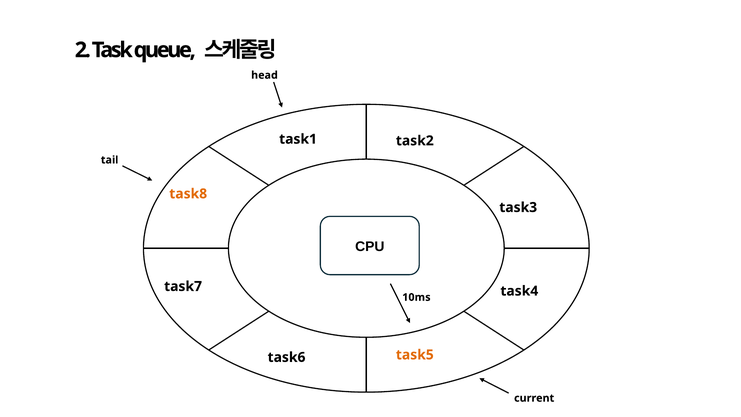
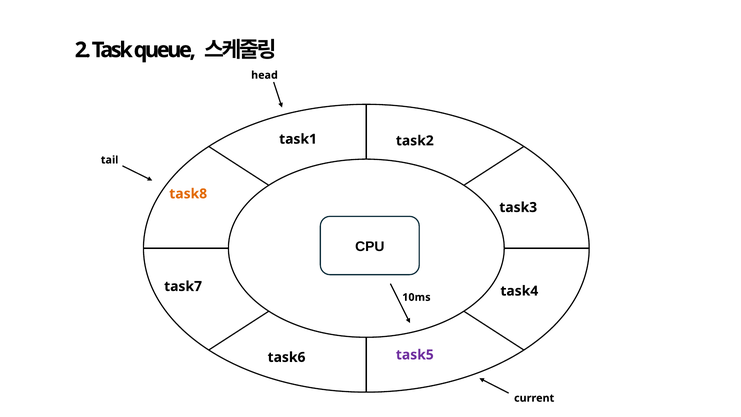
task5 colour: orange -> purple (415, 355)
